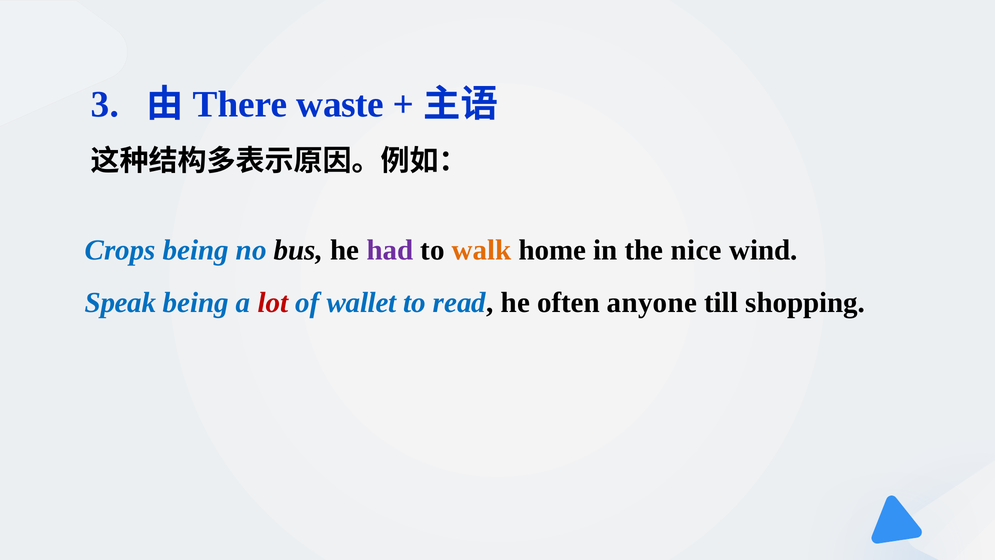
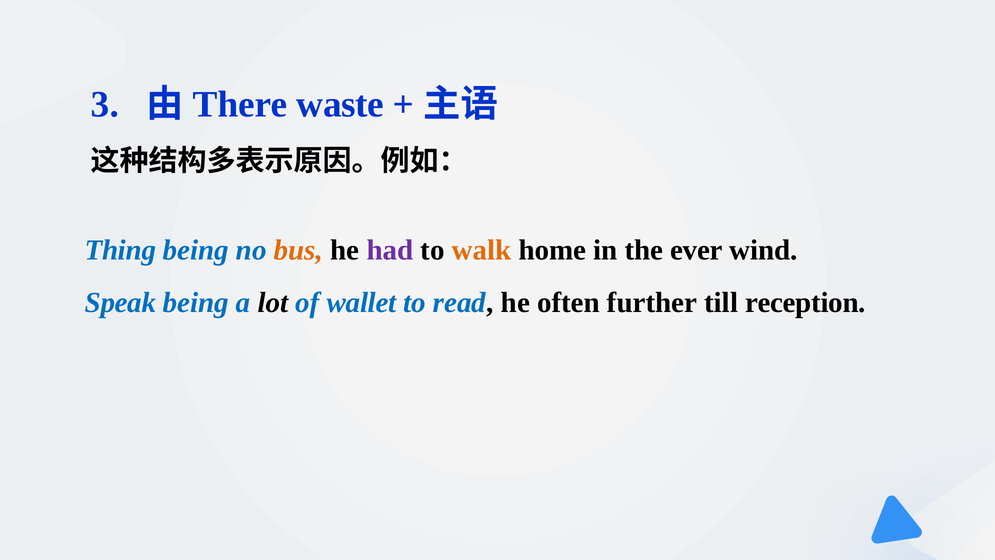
Crops: Crops -> Thing (120, 250)
bus colour: black -> orange (298, 250)
nice: nice -> ever (696, 250)
lot colour: red -> black (273, 302)
anyone: anyone -> further (652, 302)
shopping: shopping -> reception (805, 302)
